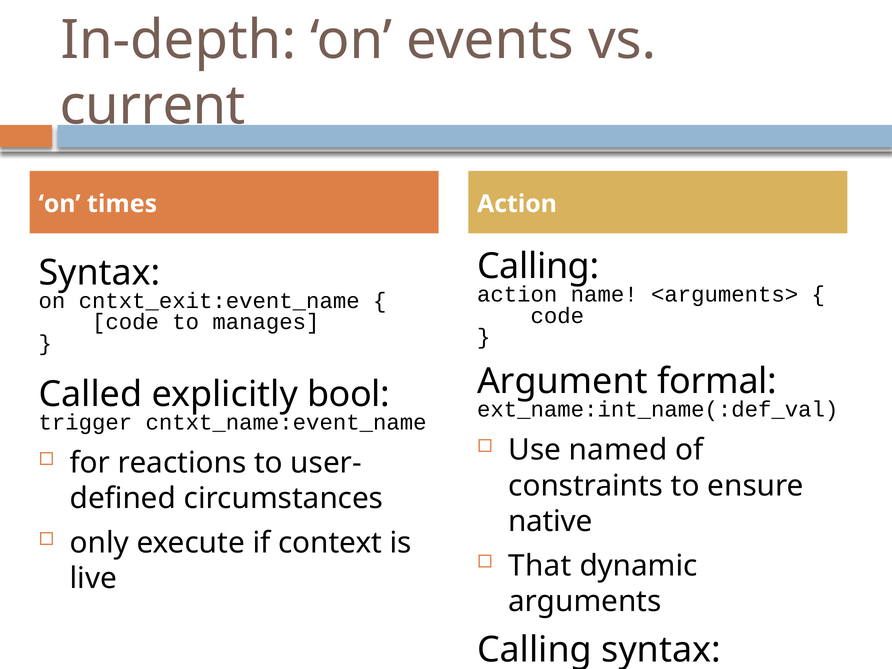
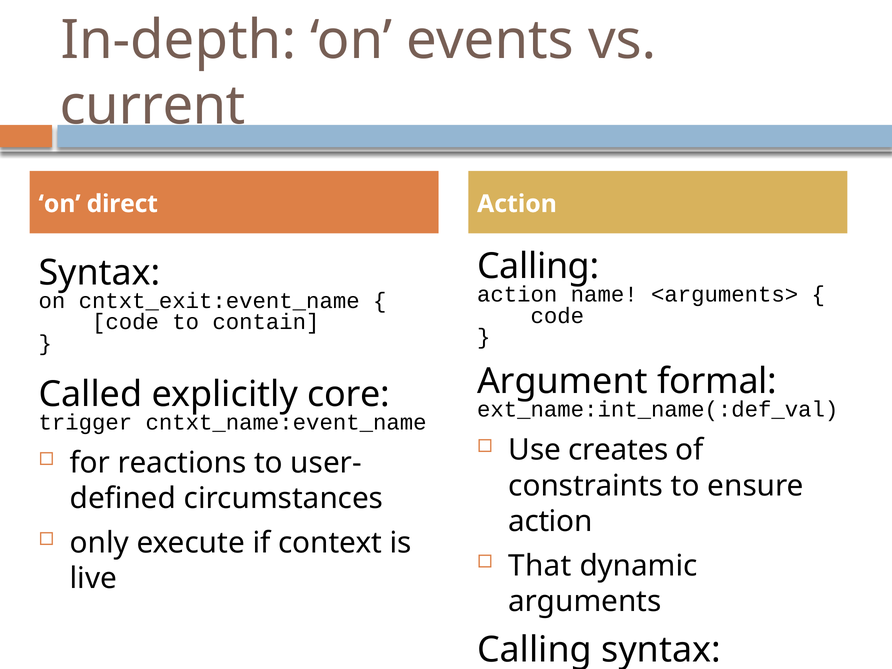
times: times -> direct (122, 204)
manages: manages -> contain (266, 322)
bool: bool -> core (348, 394)
named: named -> creates (618, 450)
native: native -> action (550, 521)
